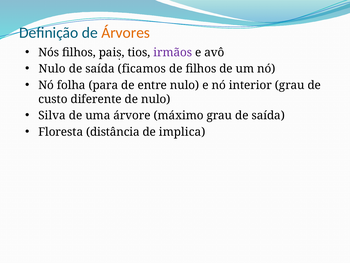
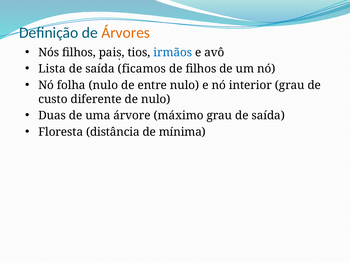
irmãos colour: purple -> blue (173, 52)
Nulo: Nulo -> Lista (52, 69)
folha para: para -> nulo (103, 85)
Silva: Silva -> Duas (52, 115)
implica: implica -> mínima (182, 132)
